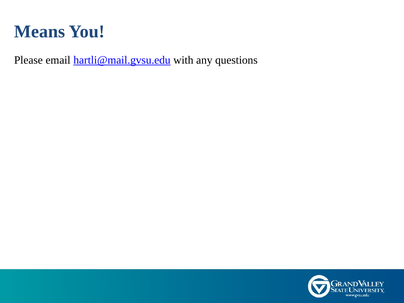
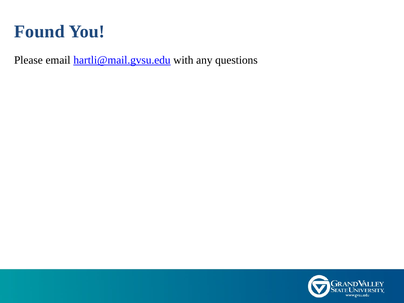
Means: Means -> Found (39, 32)
